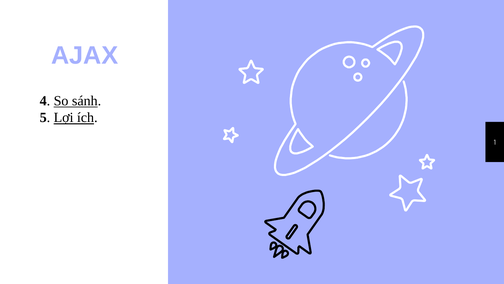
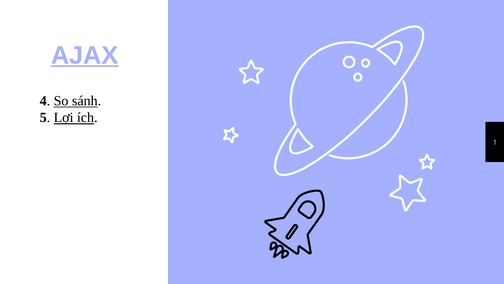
AJAX underline: none -> present (85, 55)
